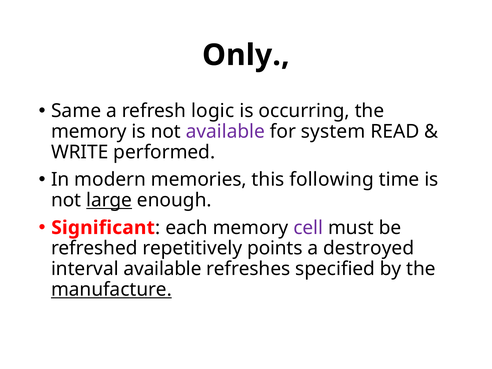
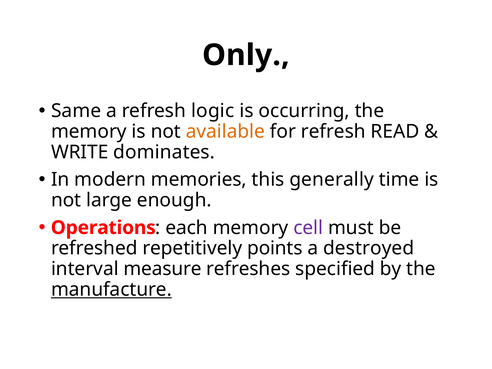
available colour: purple -> orange (225, 132)
for system: system -> refresh (333, 132)
performed: performed -> dominates (164, 152)
following: following -> generally (332, 180)
large underline: present -> none (109, 200)
Significant: Significant -> Operations (103, 228)
interval available: available -> measure (163, 269)
